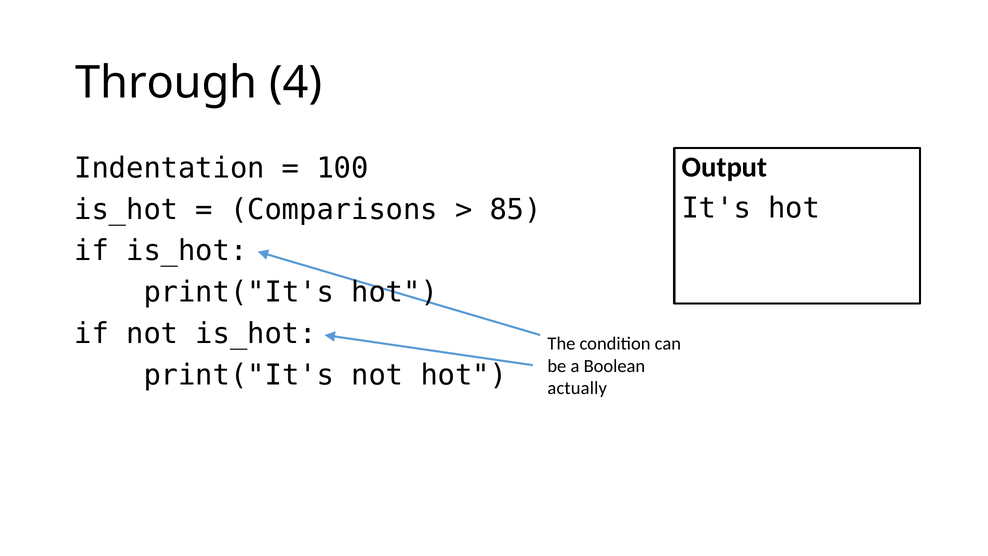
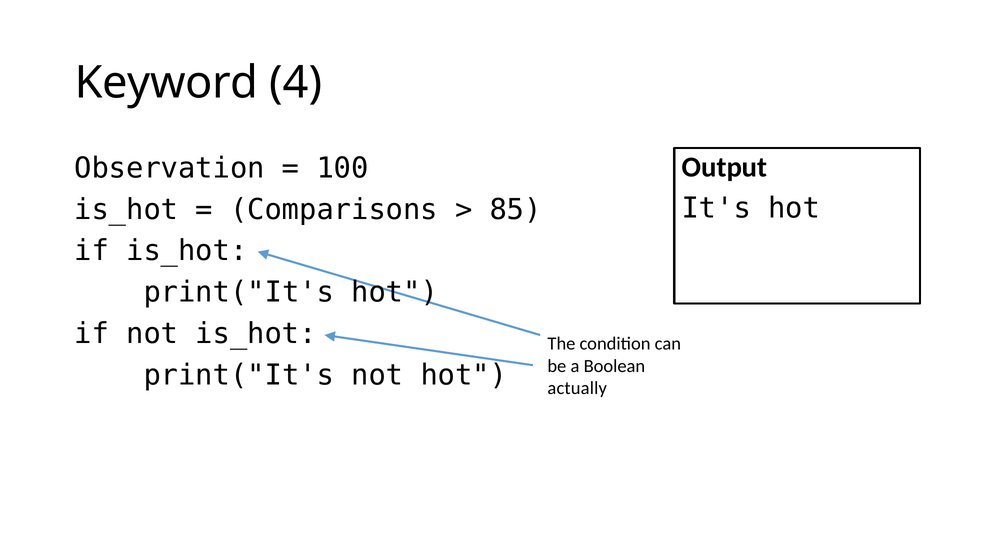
Through: Through -> Keyword (166, 83)
Indentation: Indentation -> Observation (170, 168)
